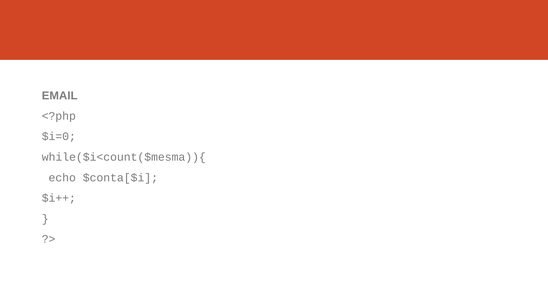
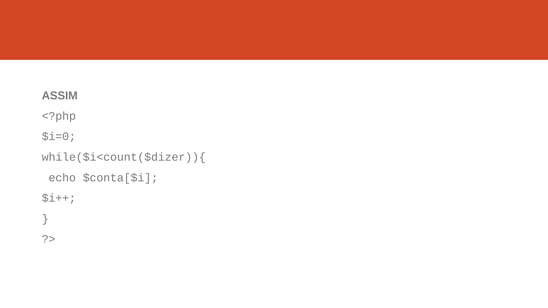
EMAIL: EMAIL -> ASSIM (60, 96)
while($i<count($mesma)){: while($i<count($mesma)){ -> while($i<count($dizer)){ (124, 157)
